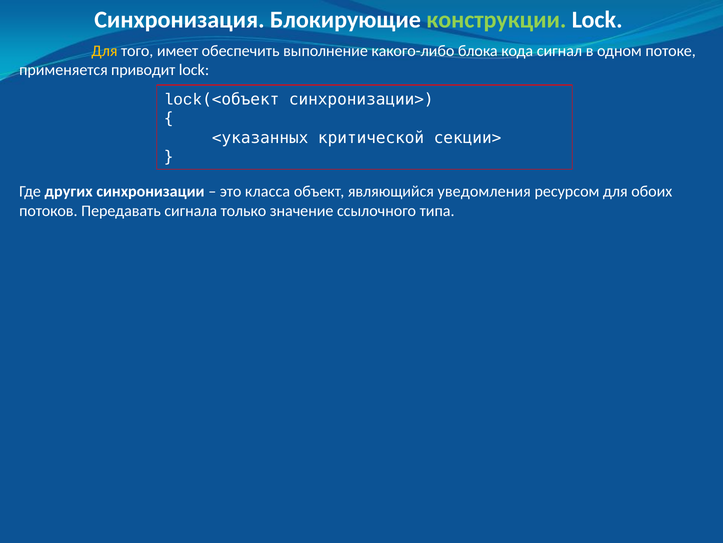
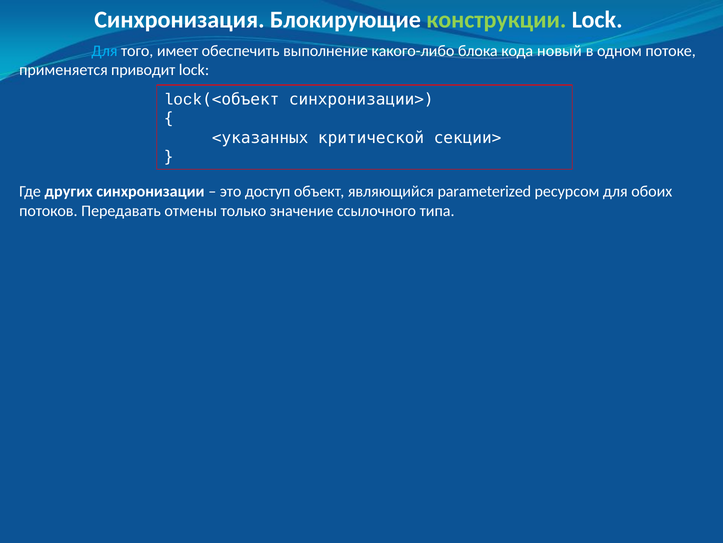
Для colour: yellow -> light blue (104, 51)
сигнал: сигнал -> новый (559, 51)
класса: класса -> доступ (268, 191)
уведомления: уведомления -> parameterized (484, 191)
сигнала: сигнала -> отмены (191, 211)
